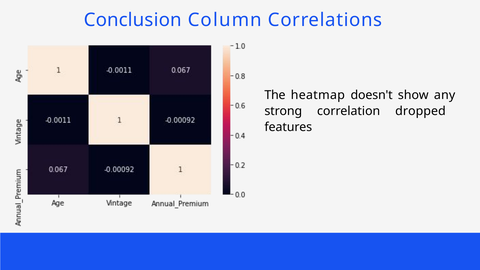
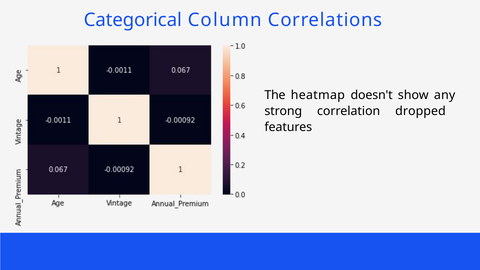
Conclusion: Conclusion -> Categorical (133, 20)
